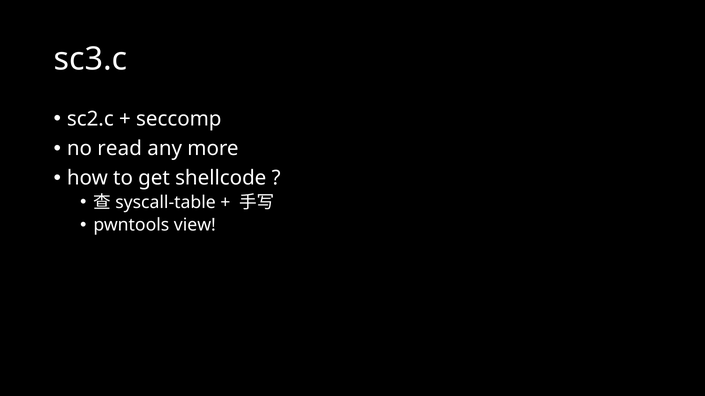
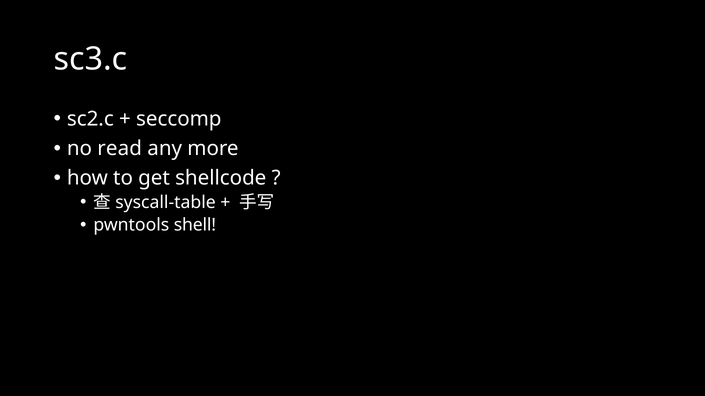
view: view -> shell (195, 225)
